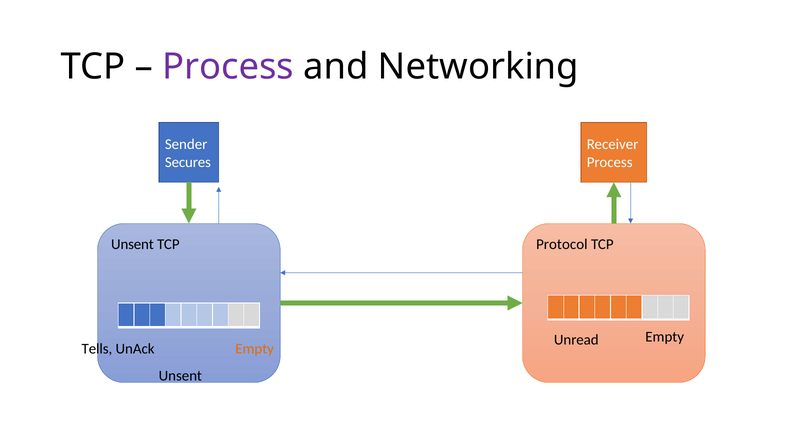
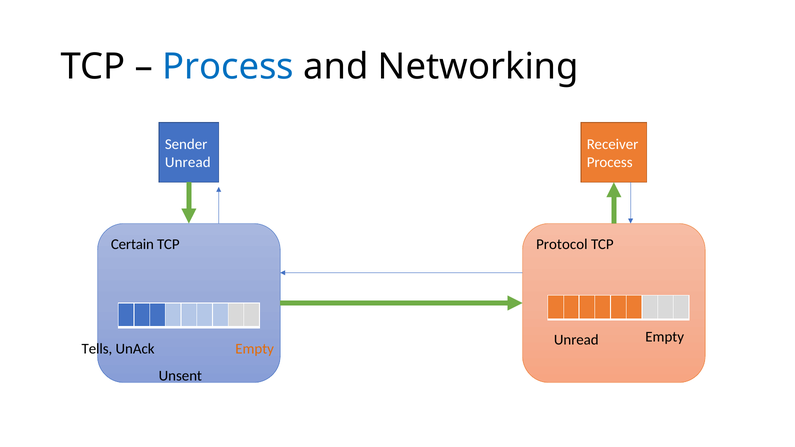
Process colour: purple -> blue (228, 67)
Secures: Secures -> Unread (188, 162)
Unsent: Unsent -> Certain (132, 244)
